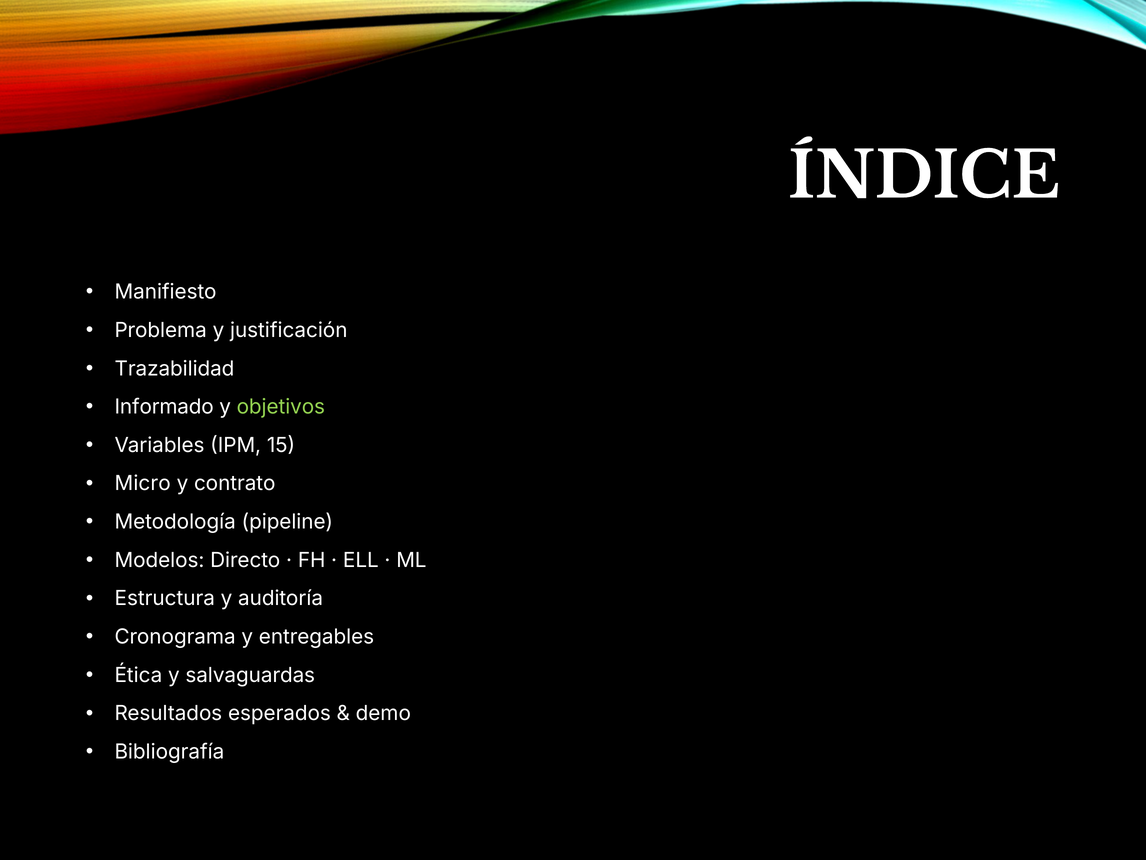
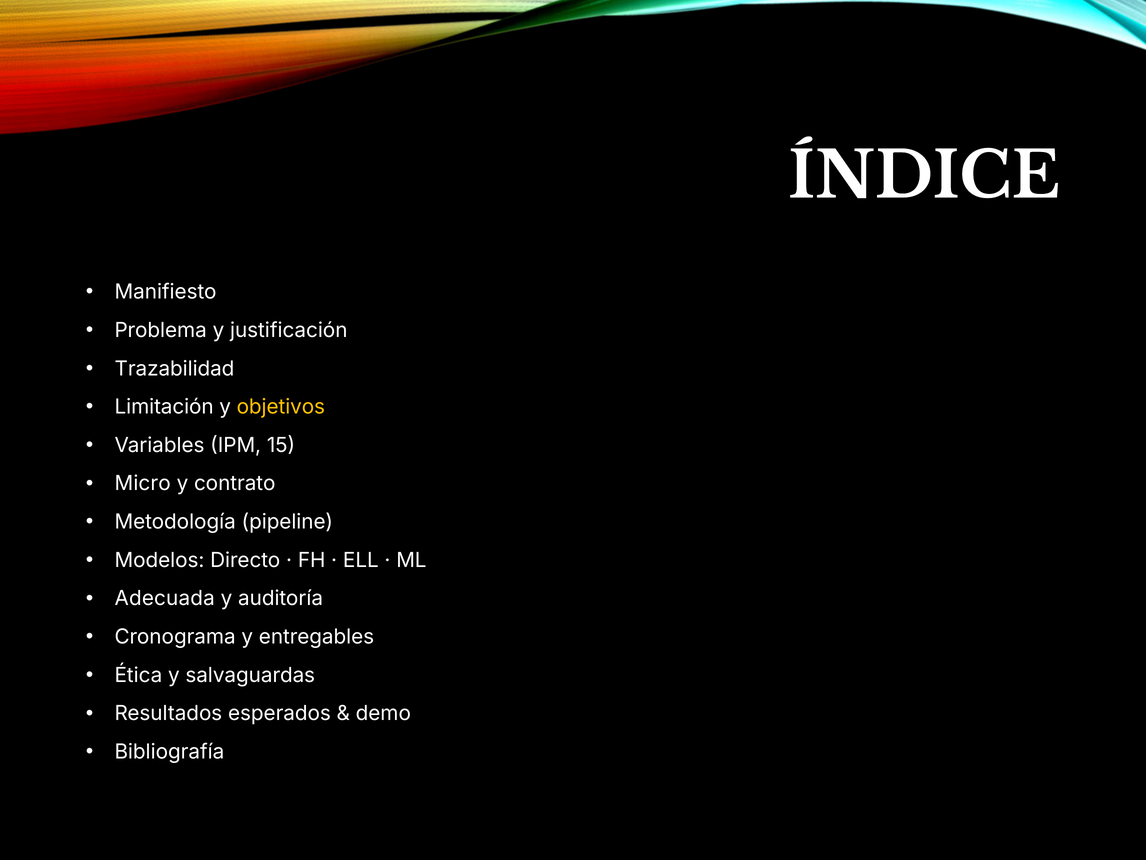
Informado: Informado -> Limitación (164, 407)
objetivos colour: light green -> yellow (281, 407)
Estructura: Estructura -> Adecuada (165, 598)
